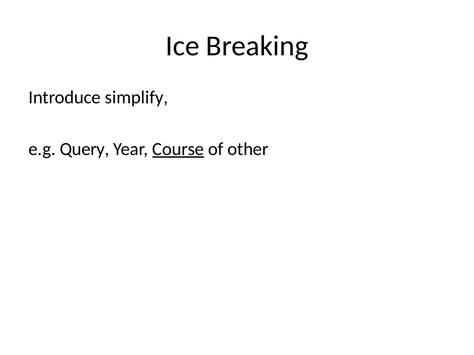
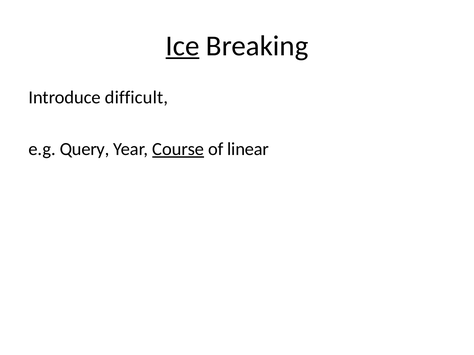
Ice underline: none -> present (182, 46)
simplify: simplify -> difficult (136, 98)
other: other -> linear (248, 149)
